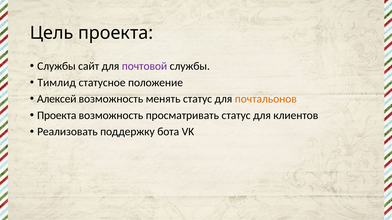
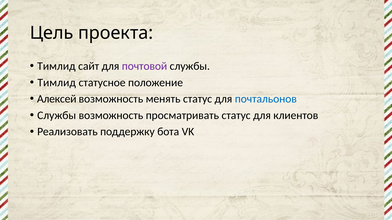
Службы: Службы -> Тимлид (56, 66)
почтальонов colour: orange -> blue (266, 99)
Проекта: Проекта -> Службы (57, 116)
